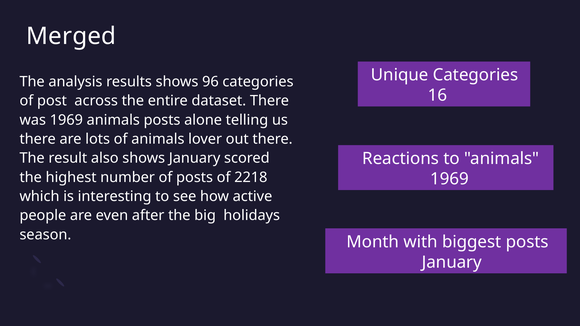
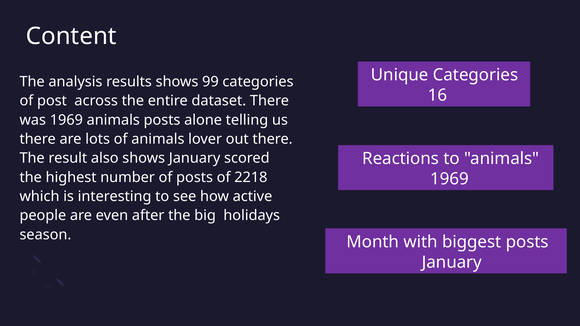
Merged: Merged -> Content (71, 36)
96: 96 -> 99 (210, 82)
